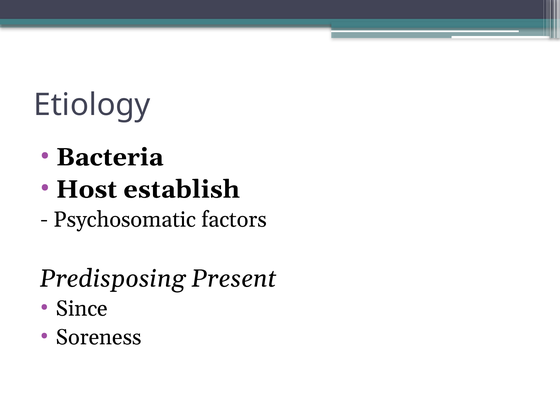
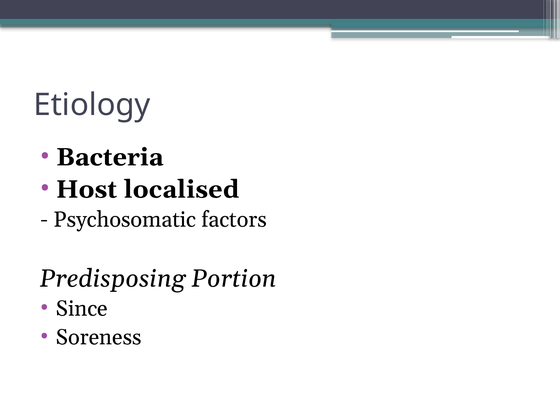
establish: establish -> localised (182, 189)
Present: Present -> Portion (234, 279)
